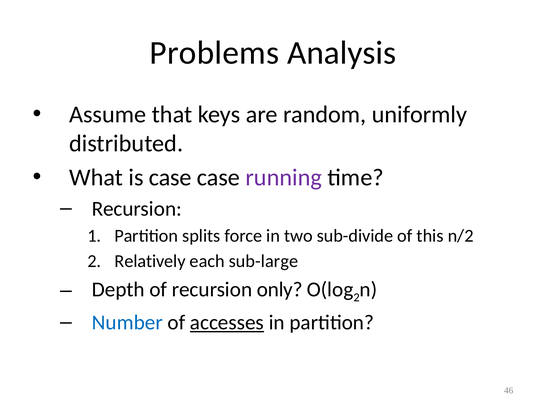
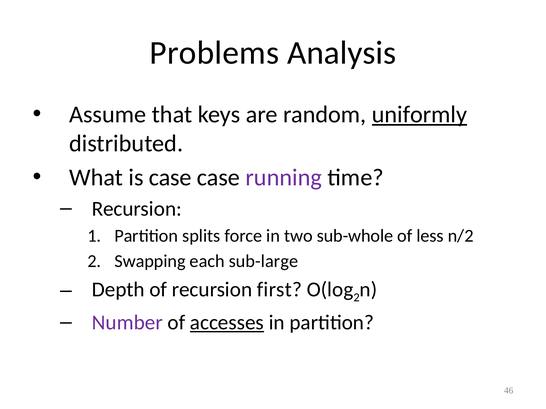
uniformly underline: none -> present (419, 115)
sub-divide: sub-divide -> sub-whole (355, 236)
this: this -> less (430, 236)
Relatively: Relatively -> Swapping (150, 262)
only: only -> first (279, 290)
Number colour: blue -> purple (127, 323)
